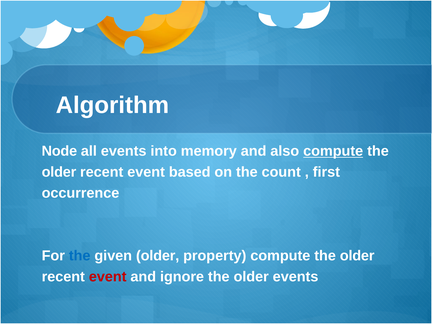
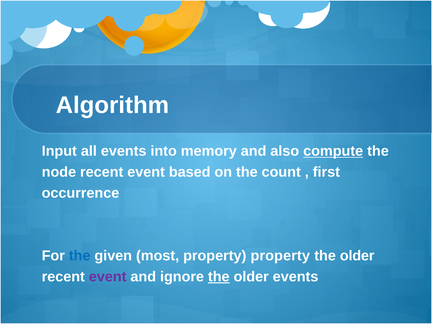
Node: Node -> Input (59, 151)
older: older -> node (59, 172)
given older: older -> most (158, 256)
property compute: compute -> property (280, 256)
event colour: red -> purple (108, 277)
the underline: none -> present (219, 277)
